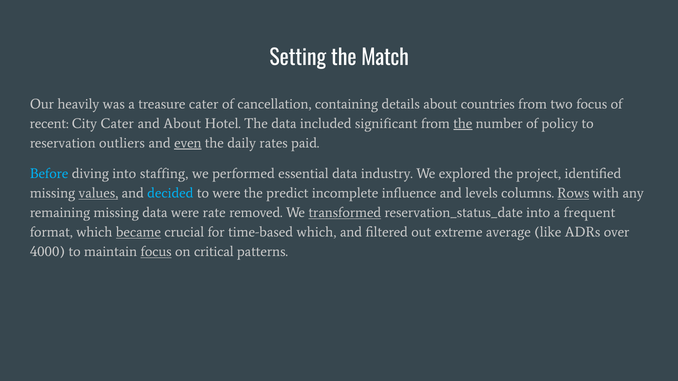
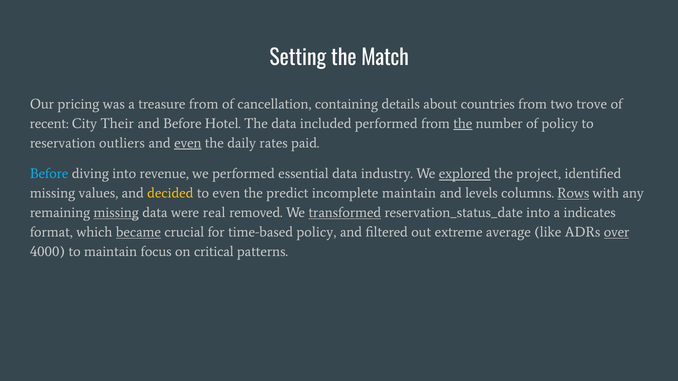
heavily: heavily -> pricing (78, 104)
treasure cater: cater -> from (204, 104)
two focus: focus -> trove (592, 104)
City Cater: Cater -> Their (117, 124)
and About: About -> Before (182, 124)
included significant: significant -> performed (386, 124)
staffing: staffing -> revenue (164, 174)
explored underline: none -> present (465, 174)
values underline: present -> none (98, 193)
decided colour: light blue -> yellow (170, 193)
to were: were -> even (226, 193)
incomplete influence: influence -> maintain (409, 193)
missing underline: none -> present (116, 213)
rate: rate -> real (214, 213)
frequent: frequent -> indicates (590, 213)
time-based which: which -> policy (316, 232)
over underline: none -> present (617, 232)
focus underline: present -> none (156, 252)
